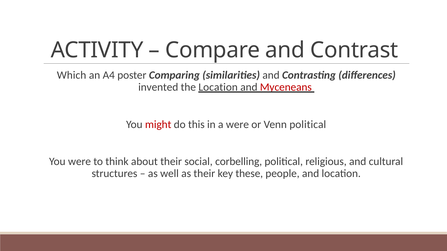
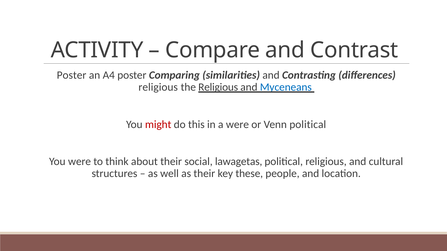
Which: Which -> Poster (72, 75)
invented: invented -> religious (158, 87)
the Location: Location -> Religious (218, 87)
Myceneans colour: red -> blue (286, 87)
corbelling: corbelling -> lawagetas (239, 162)
